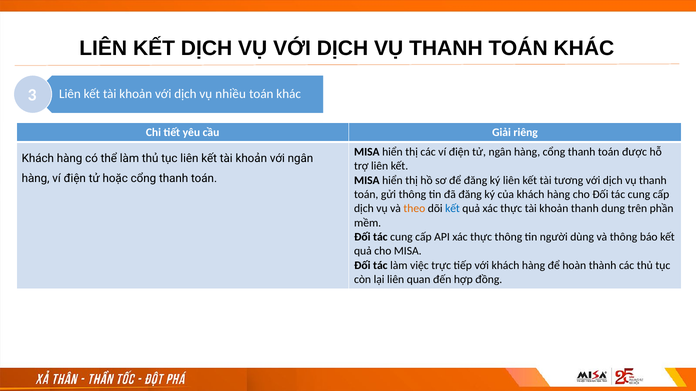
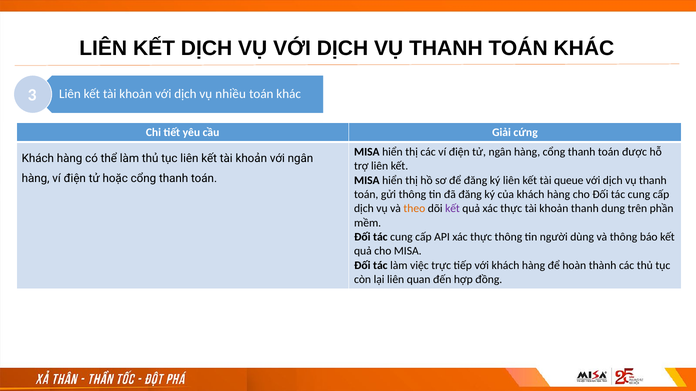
riêng: riêng -> cứng (526, 133)
tương: tương -> queue (569, 181)
kết colour: blue -> purple (452, 209)
